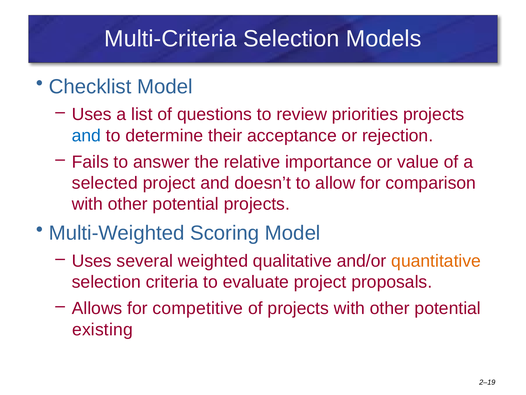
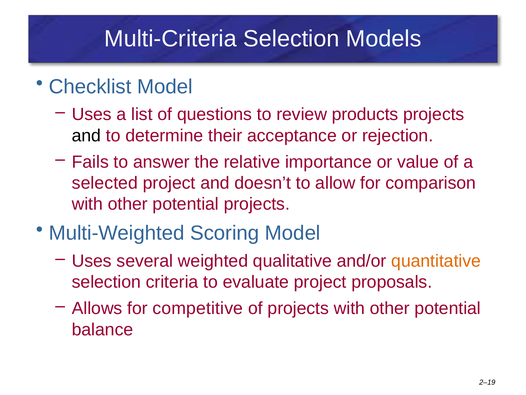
priorities: priorities -> products (365, 114)
and colour: blue -> black (86, 135)
existing: existing -> balance (103, 329)
